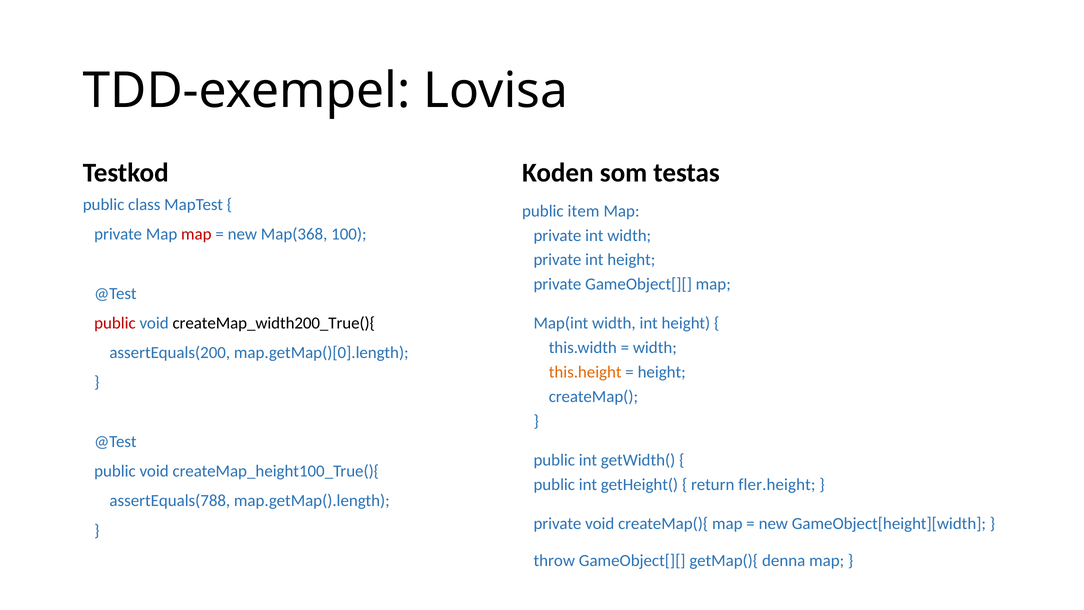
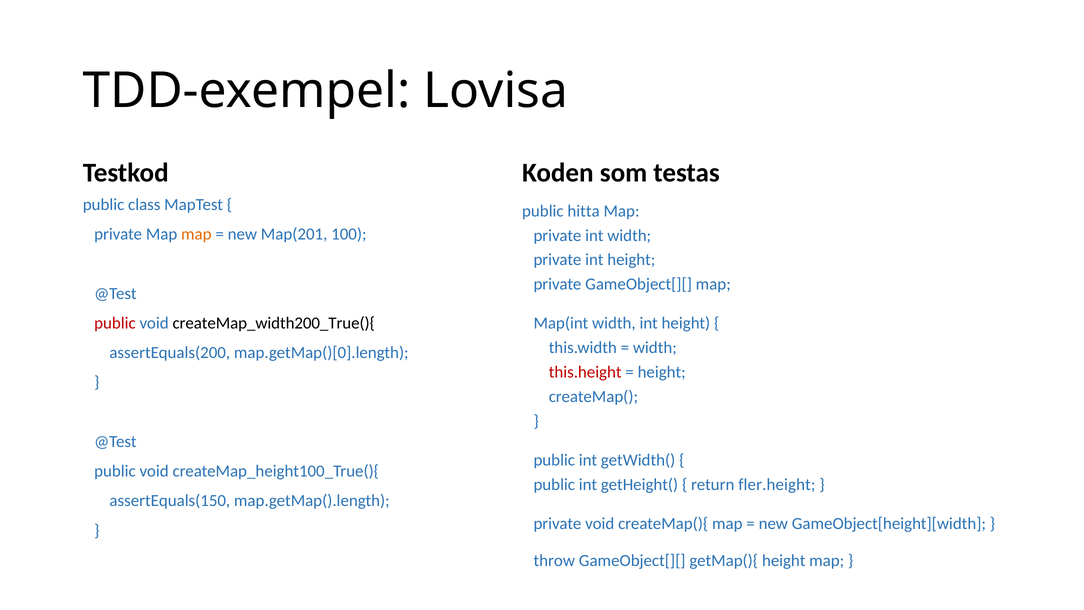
item: item -> hitta (584, 211)
map colour: red -> orange (196, 234)
Map(368: Map(368 -> Map(201 (294, 234)
this.height colour: orange -> red (585, 372)
assertEquals(788: assertEquals(788 -> assertEquals(150 (170, 501)
getMap(){ denna: denna -> height (784, 561)
